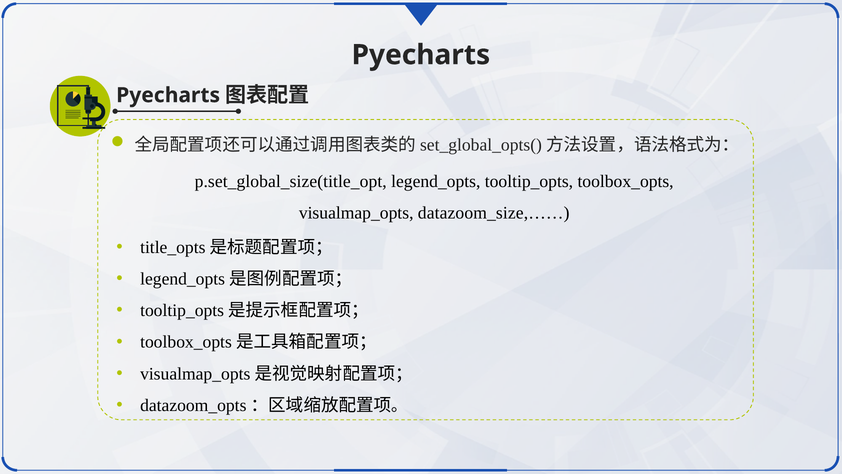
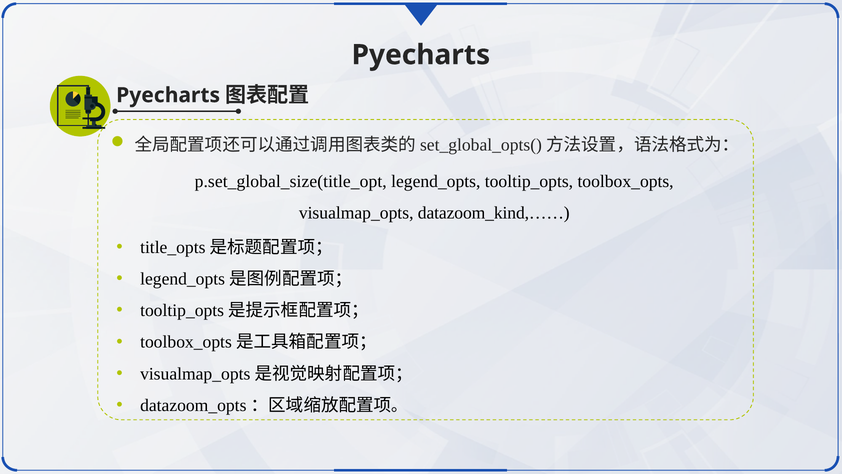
datazoom_size,……: datazoom_size,…… -> datazoom_kind,…… (494, 213)
